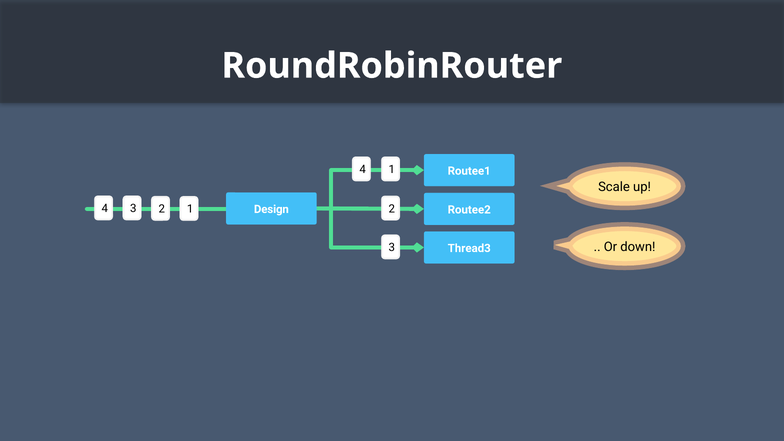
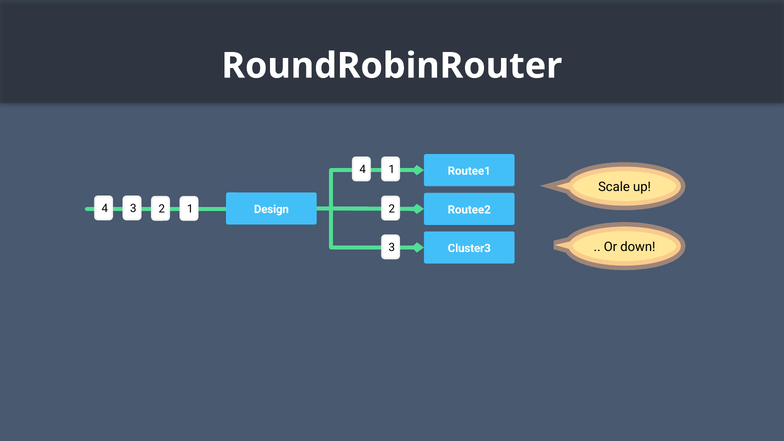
Thread3: Thread3 -> Cluster3 (469, 248)
